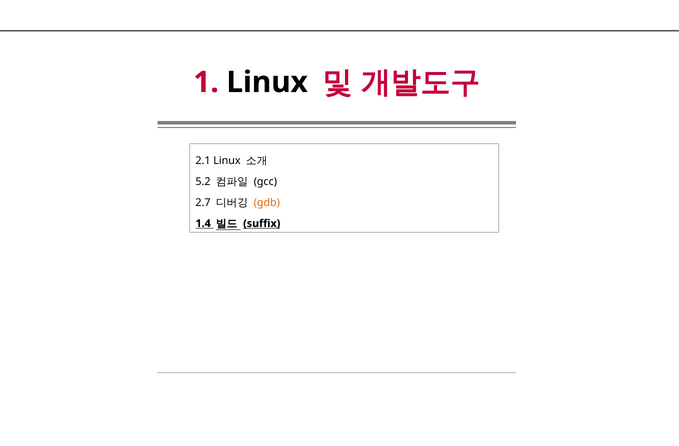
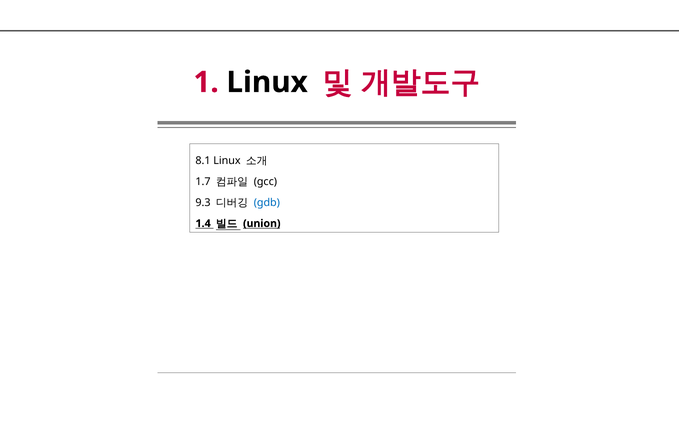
2.1: 2.1 -> 8.1 (203, 160)
5.2: 5.2 -> 1.7 (203, 181)
2.7: 2.7 -> 9.3 (203, 202)
gdb colour: orange -> blue (267, 202)
suffix: suffix -> union (262, 223)
